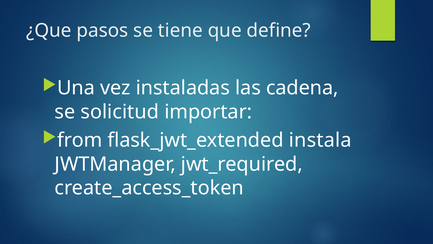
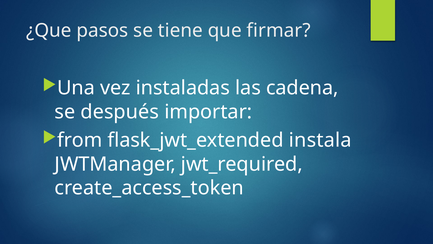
define: define -> firmar (279, 30)
solicitud: solicitud -> después (120, 112)
